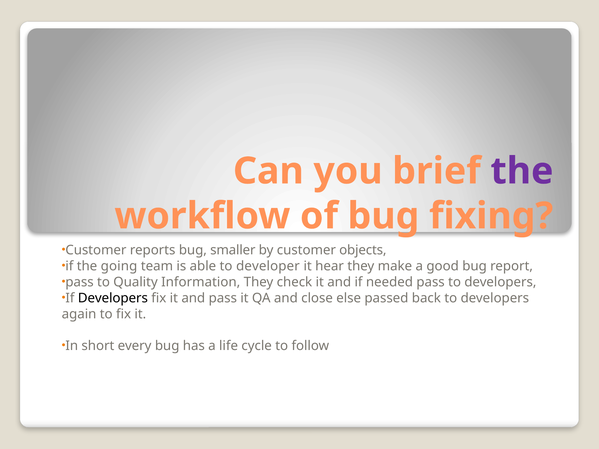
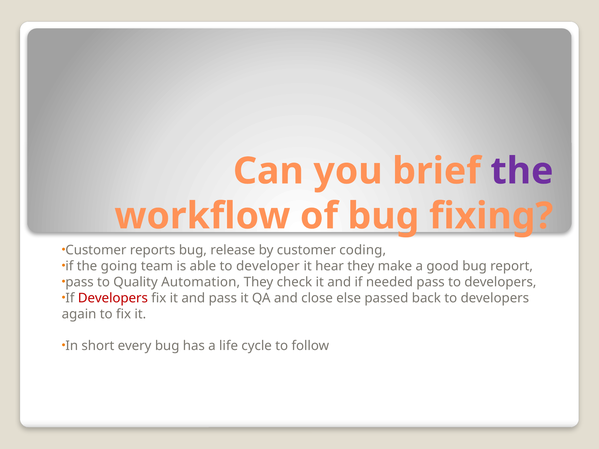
smaller: smaller -> release (233, 250)
objects: objects -> coding (363, 250)
Information: Information -> Automation (201, 282)
Developers colour: black -> red (113, 298)
